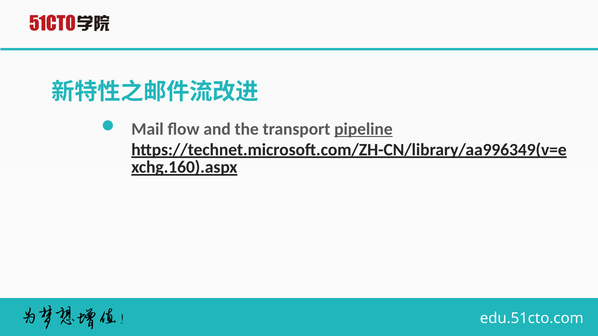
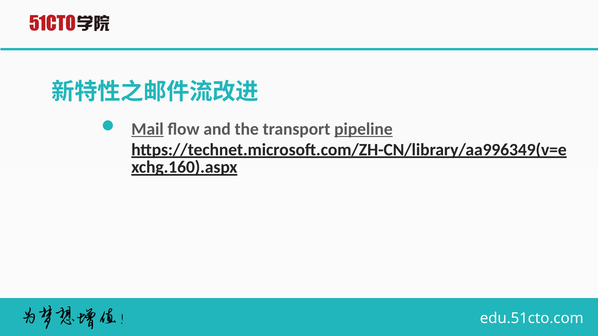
Mail underline: none -> present (147, 129)
